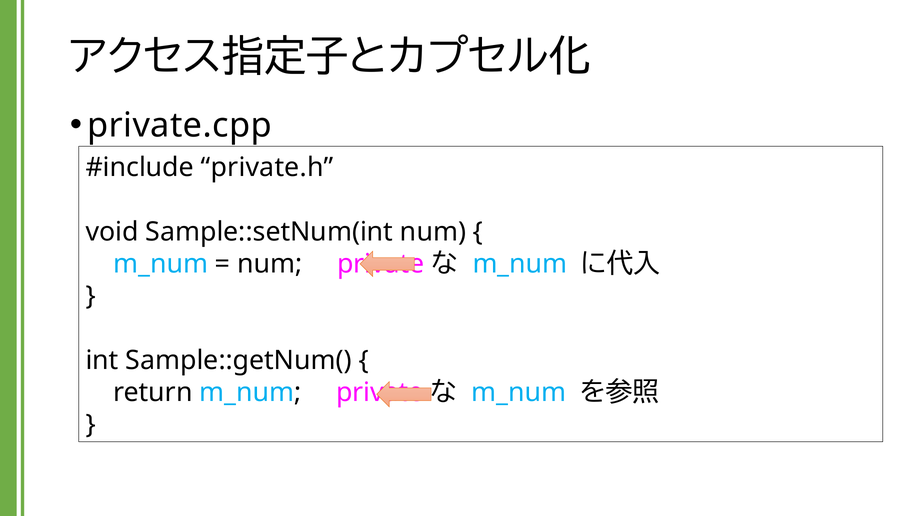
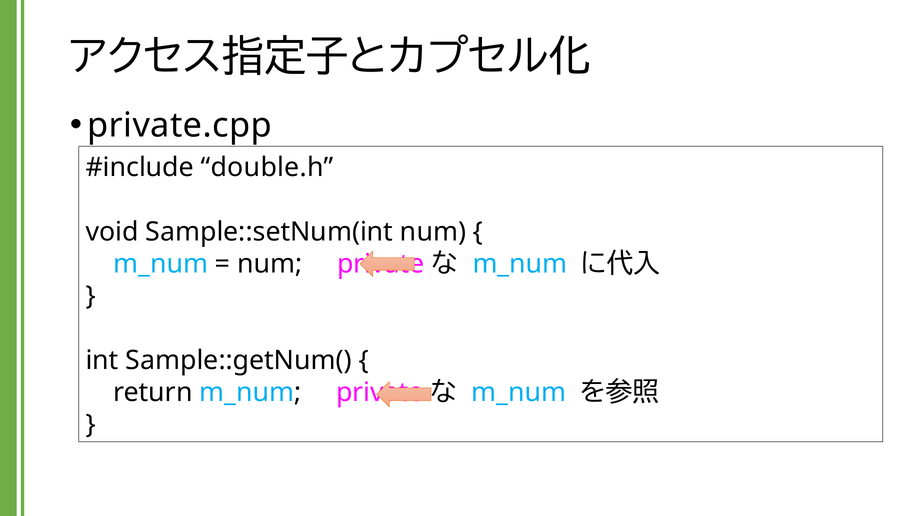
private.h: private.h -> double.h (267, 167)
